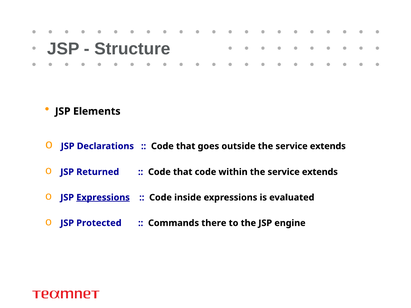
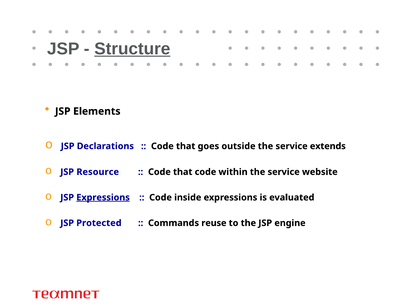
Structure underline: none -> present (132, 49)
Returned: Returned -> Resource (98, 172)
within the service extends: extends -> website (320, 172)
there: there -> reuse (214, 223)
